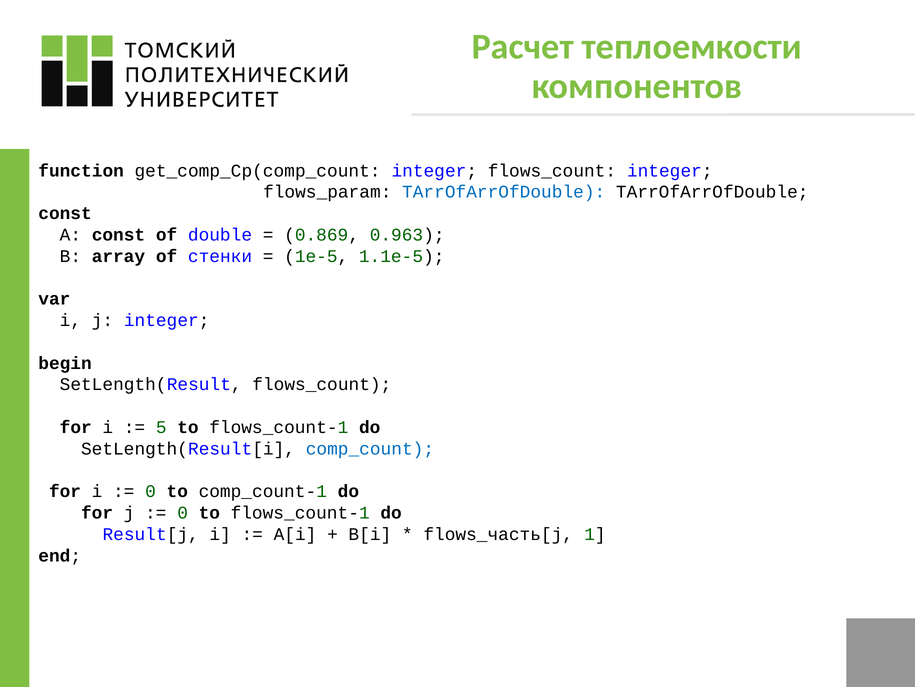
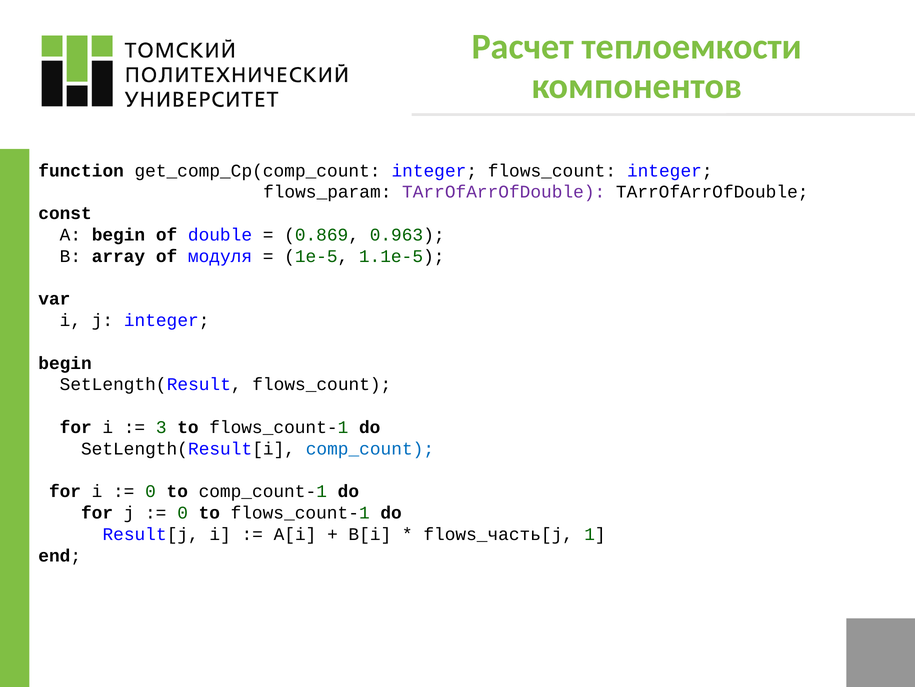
TArrOfArrOfDouble colour: blue -> purple (504, 192)
A const: const -> begin (118, 235)
стенки: стенки -> модуля (220, 256)
5: 5 -> 3 (161, 427)
